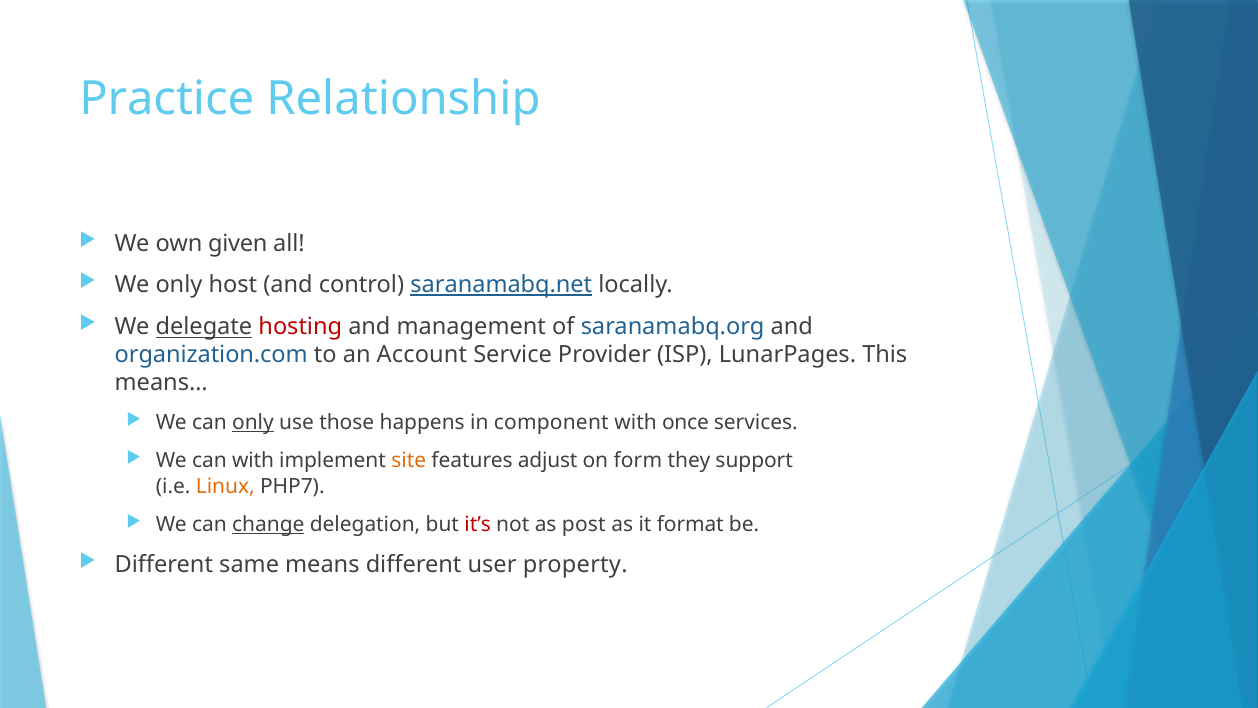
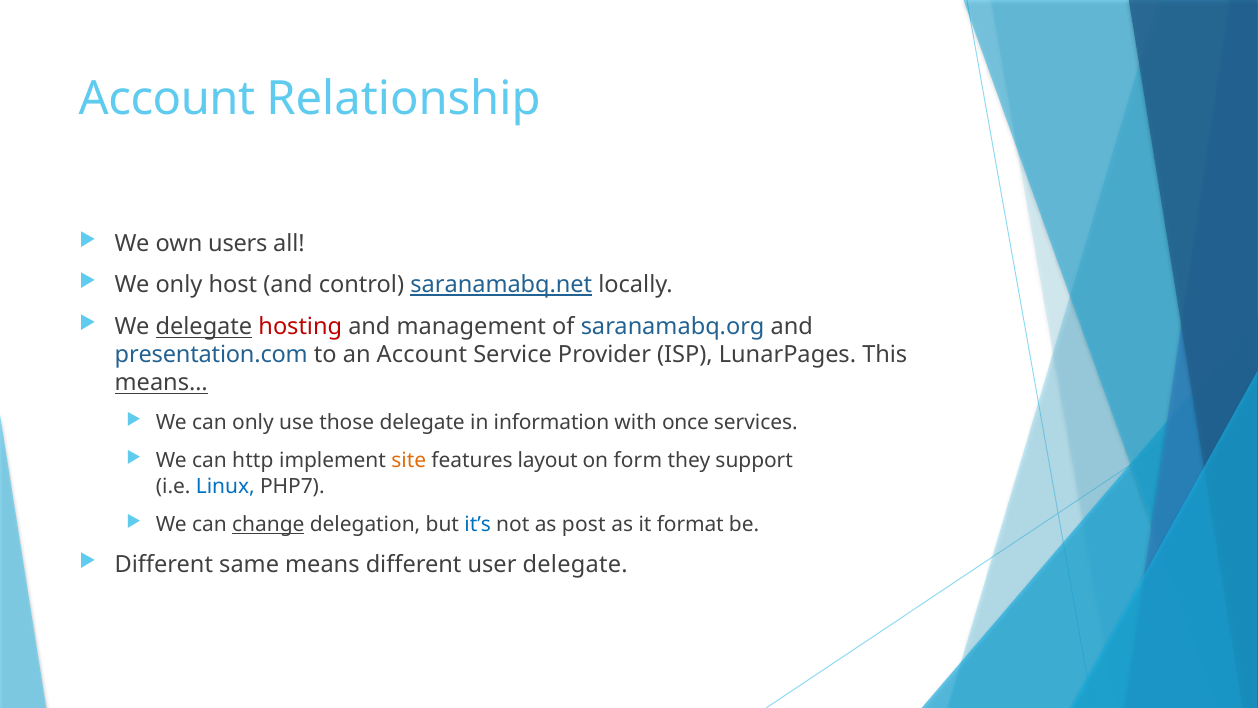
Practice: Practice -> Account (167, 99)
given: given -> users (238, 243)
organization.com: organization.com -> presentation.com (211, 355)
means… underline: none -> present (161, 383)
only underline: present -> none (253, 423)
those happens: happens -> delegate (422, 423)
component: component -> information (551, 423)
can with: with -> http (253, 461)
adjust: adjust -> layout (548, 461)
Linux colour: orange -> blue (225, 486)
it’s colour: red -> blue (478, 524)
user property: property -> delegate (575, 564)
